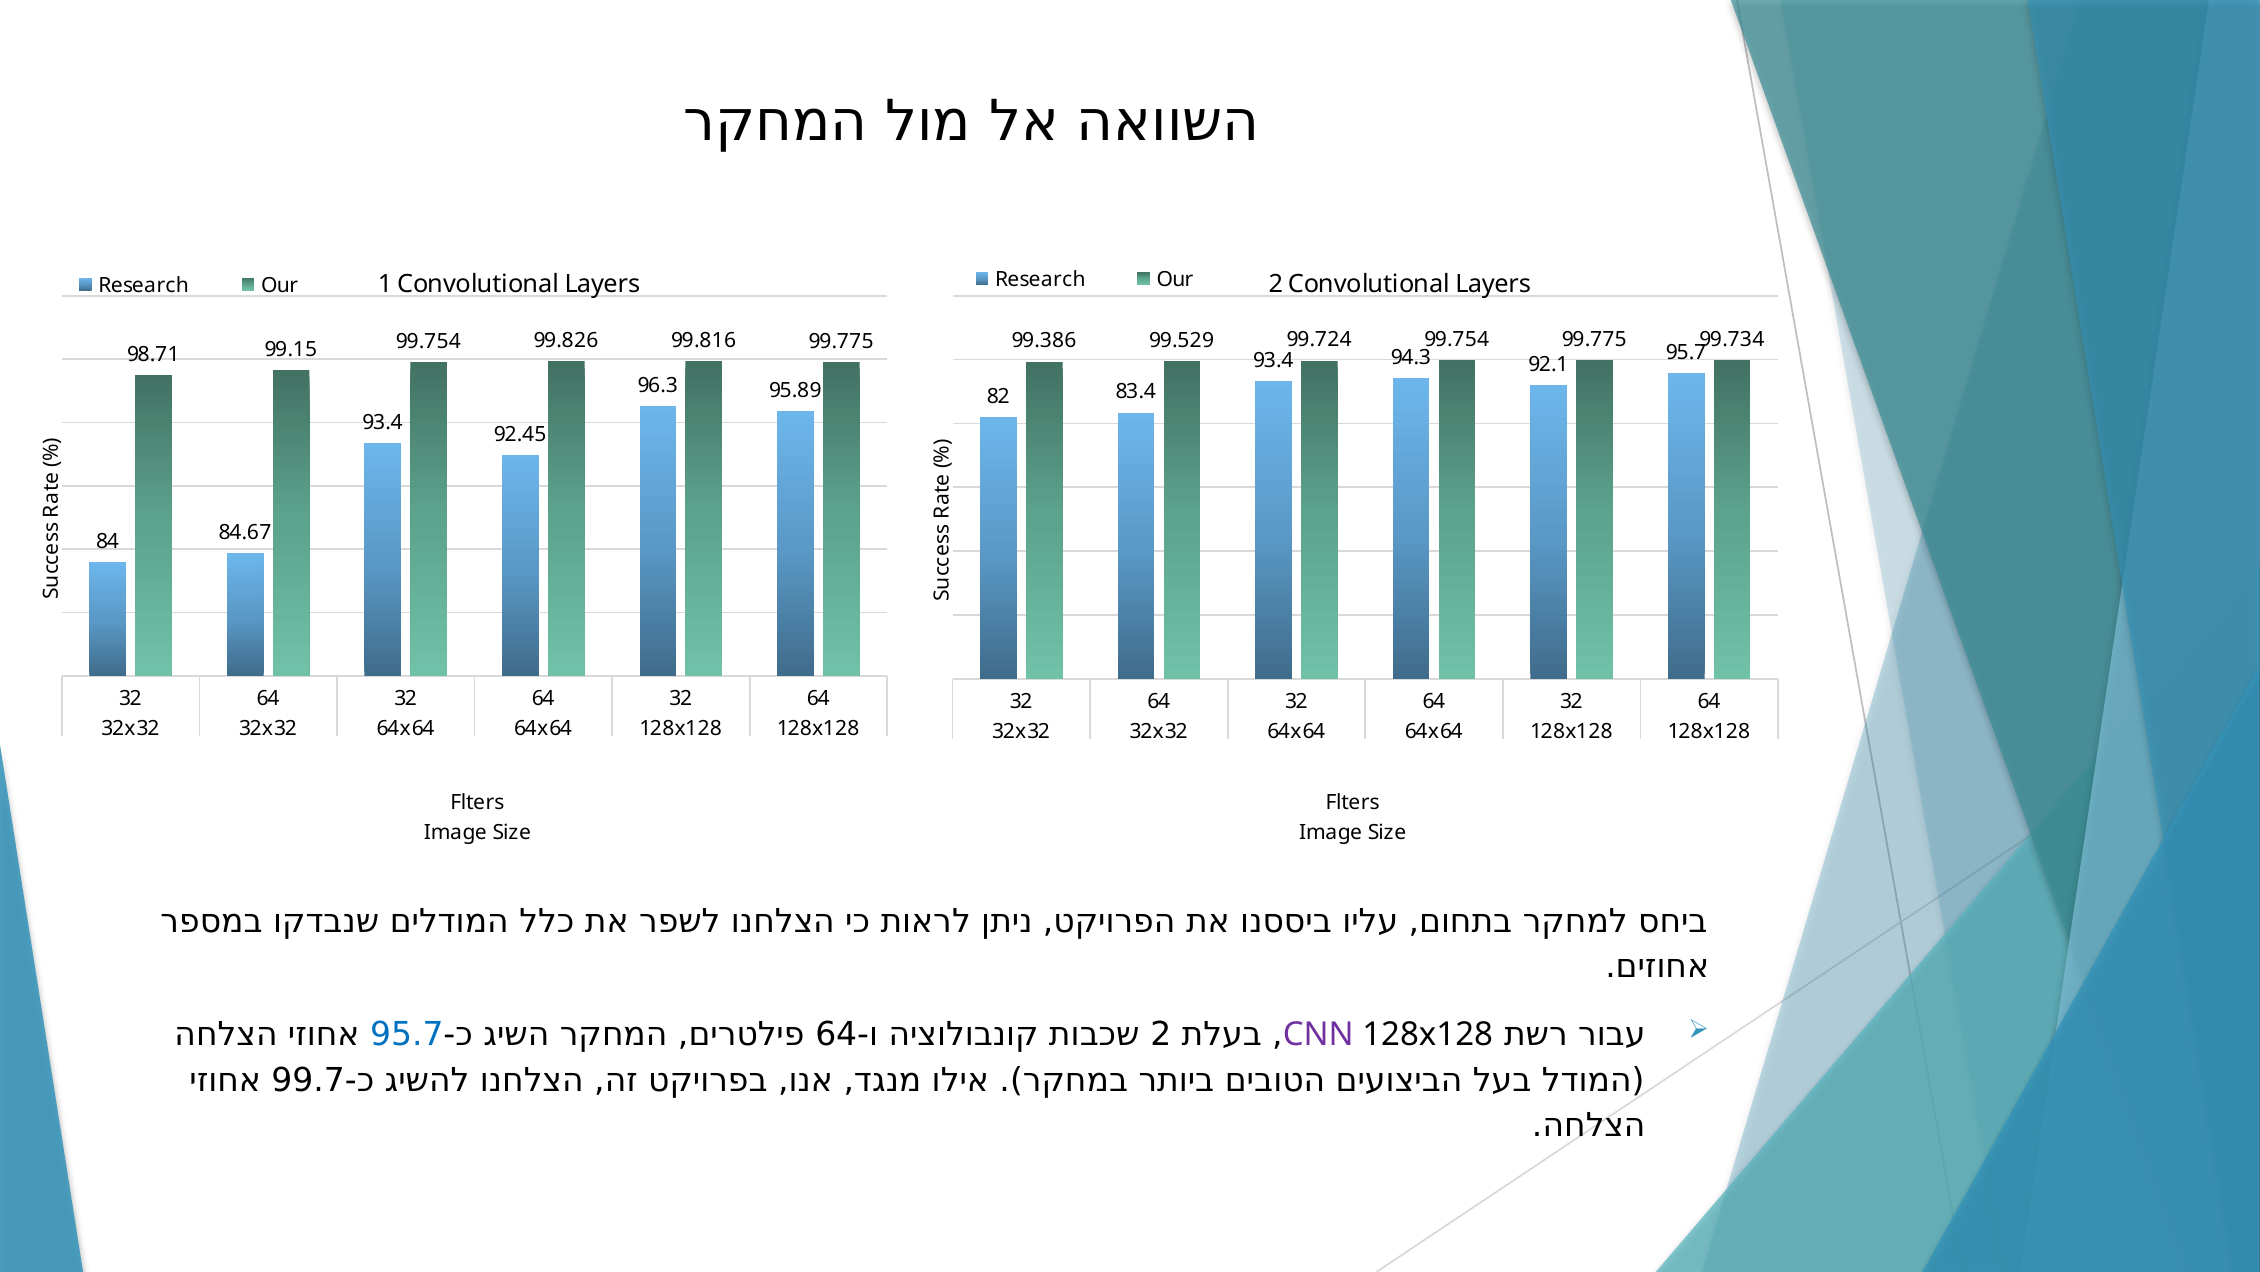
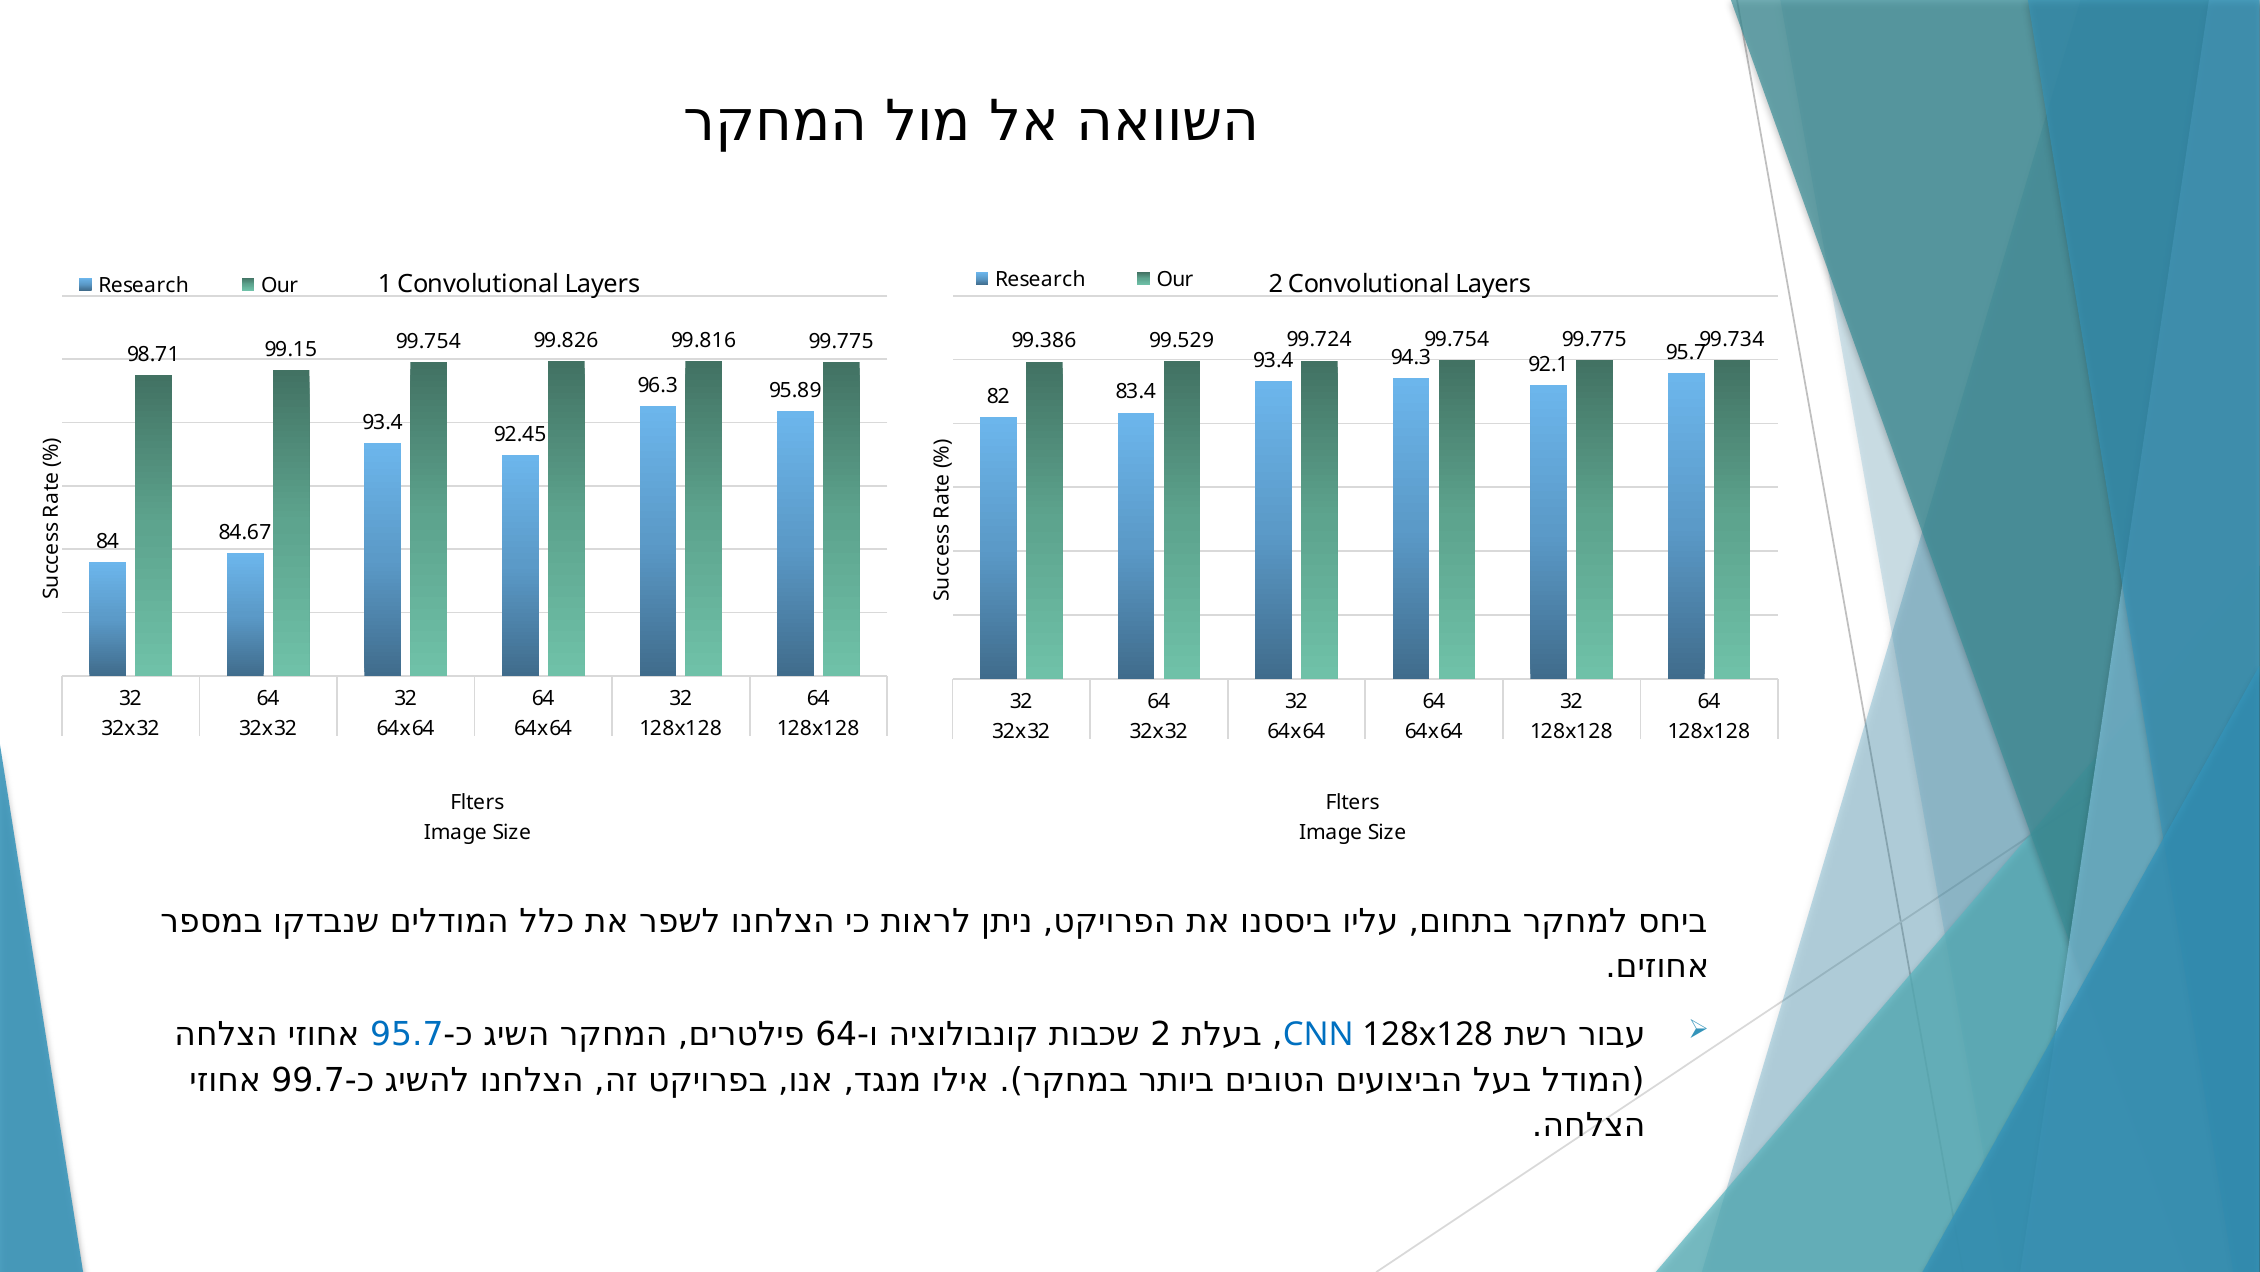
CNN colour: purple -> blue (1318, 1034)
